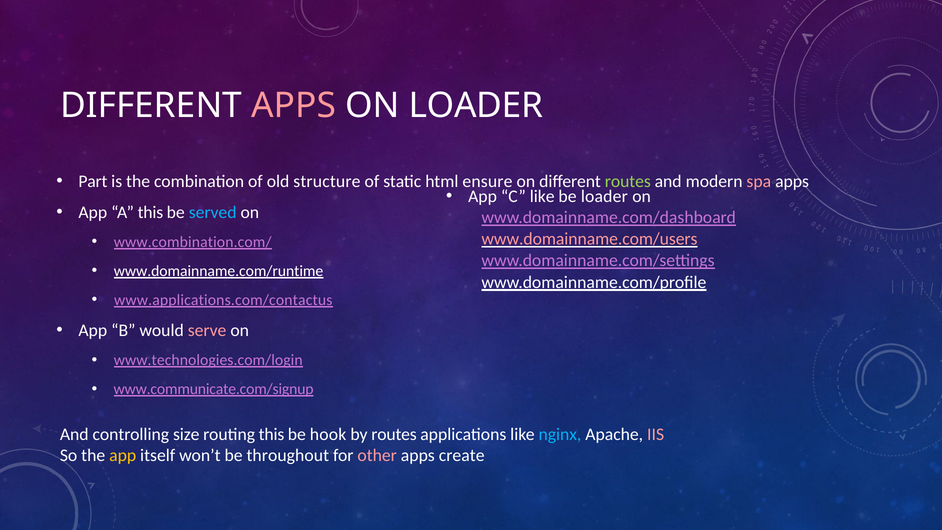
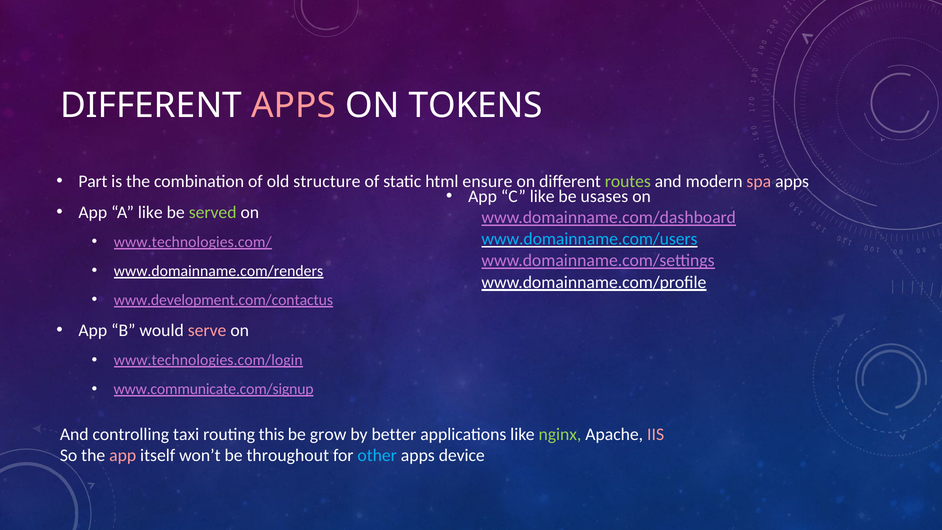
ON LOADER: LOADER -> TOKENS (476, 106)
be loader: loader -> usases (604, 196)
A this: this -> like (150, 212)
served colour: light blue -> light green (213, 212)
www.domainname.com/users colour: pink -> light blue (589, 239)
www.combination.com/: www.combination.com/ -> www.technologies.com/ (193, 242)
www.domainname.com/runtime: www.domainname.com/runtime -> www.domainname.com/renders (218, 271)
www.applications.com/contactus: www.applications.com/contactus -> www.development.com/contactus (223, 300)
size: size -> taxi (186, 434)
hook: hook -> grow (328, 434)
by routes: routes -> better (394, 434)
nginx colour: light blue -> light green (560, 434)
app colour: yellow -> pink (123, 455)
other colour: pink -> light blue (377, 455)
create: create -> device (462, 455)
